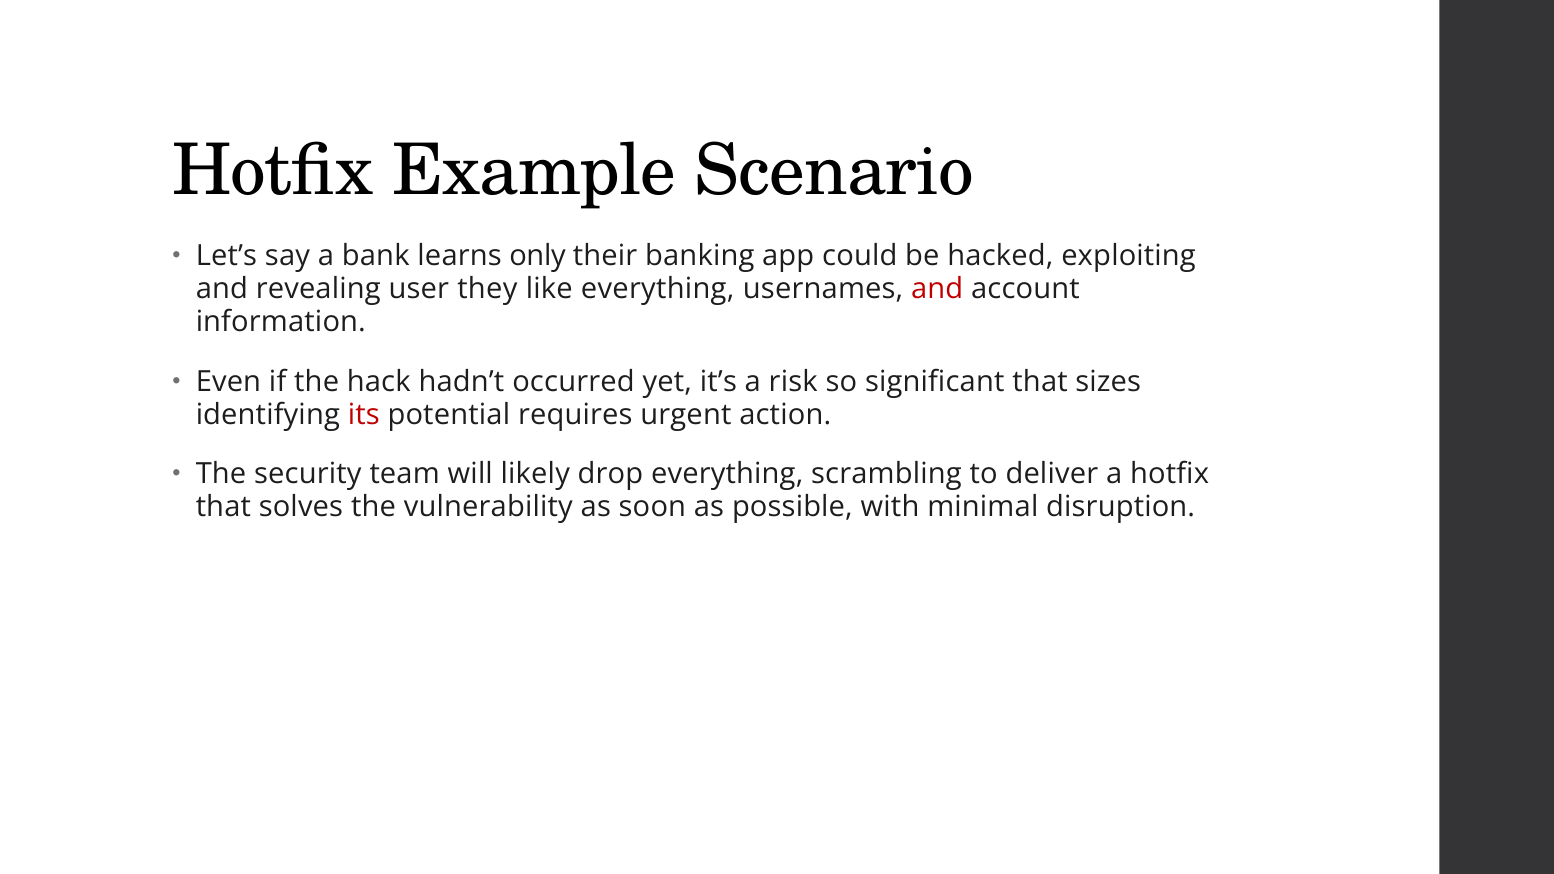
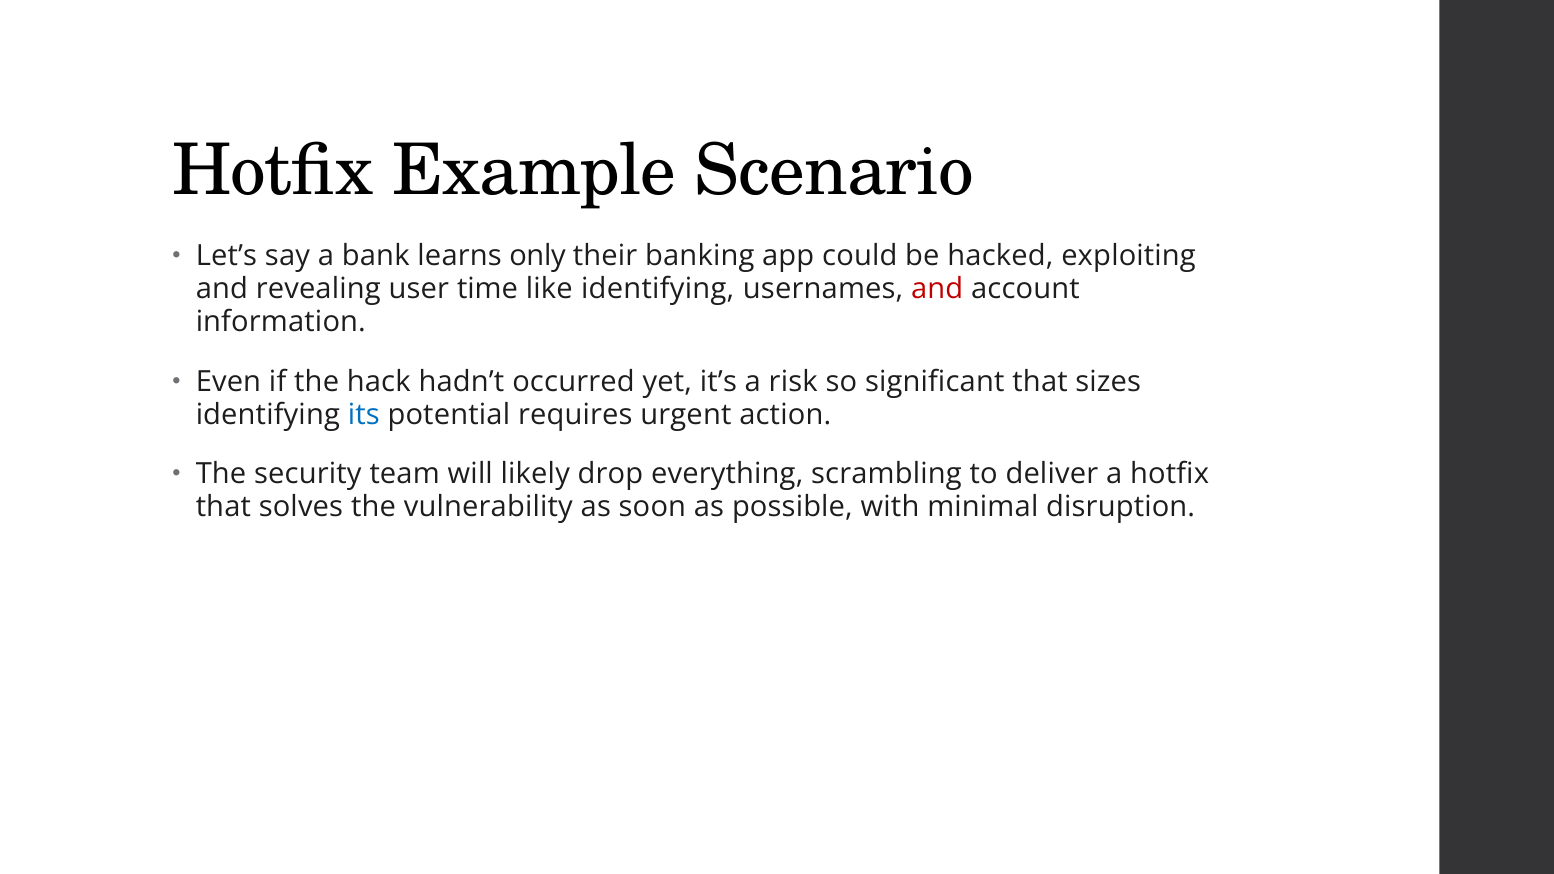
they: they -> time (487, 289)
like everything: everything -> identifying (658, 289)
its colour: red -> blue (364, 415)
